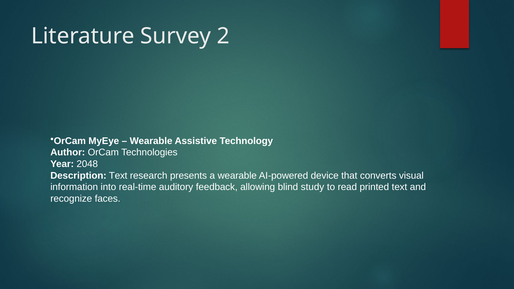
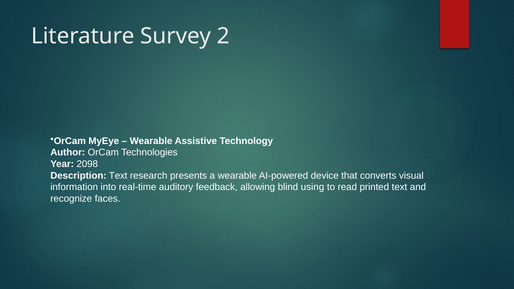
2048: 2048 -> 2098 (87, 164)
study: study -> using (313, 187)
